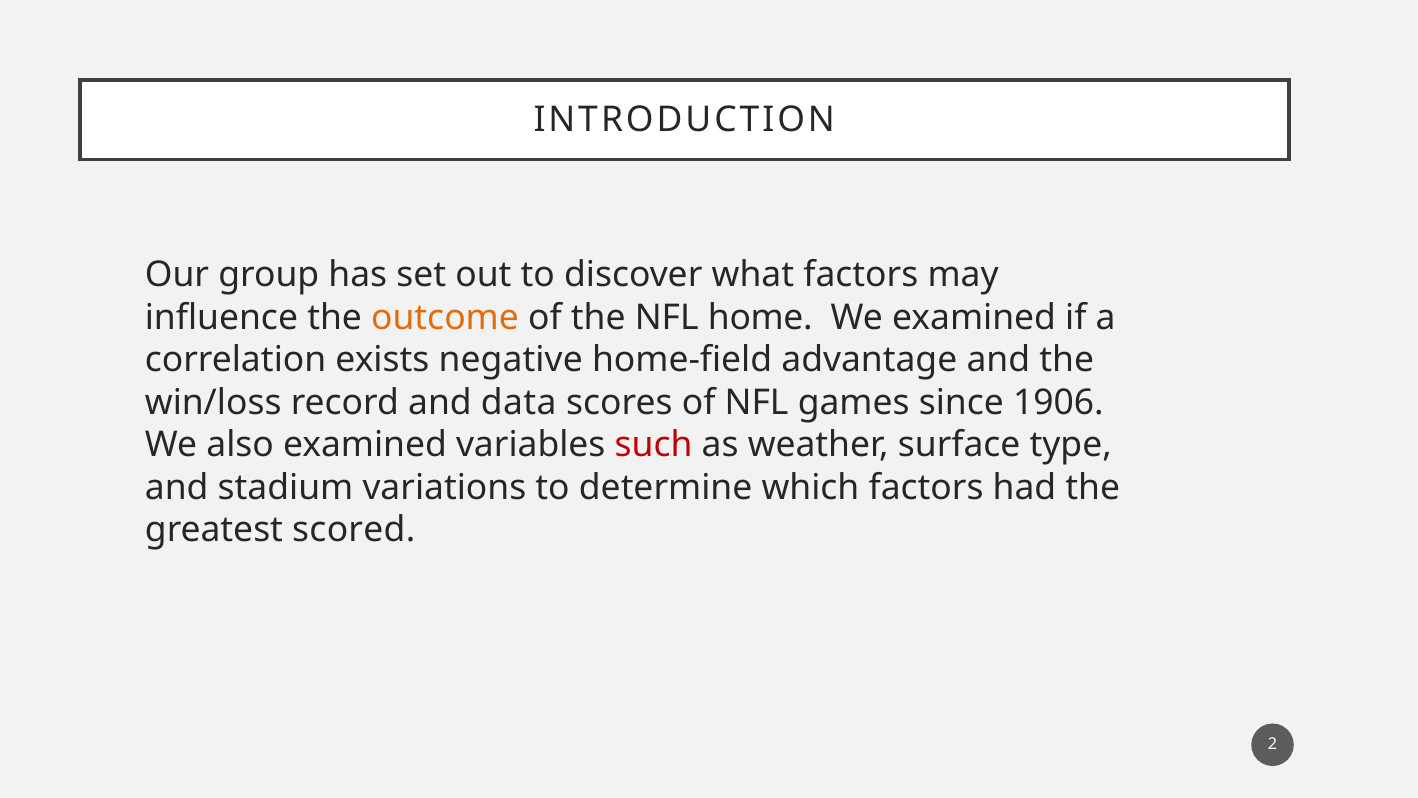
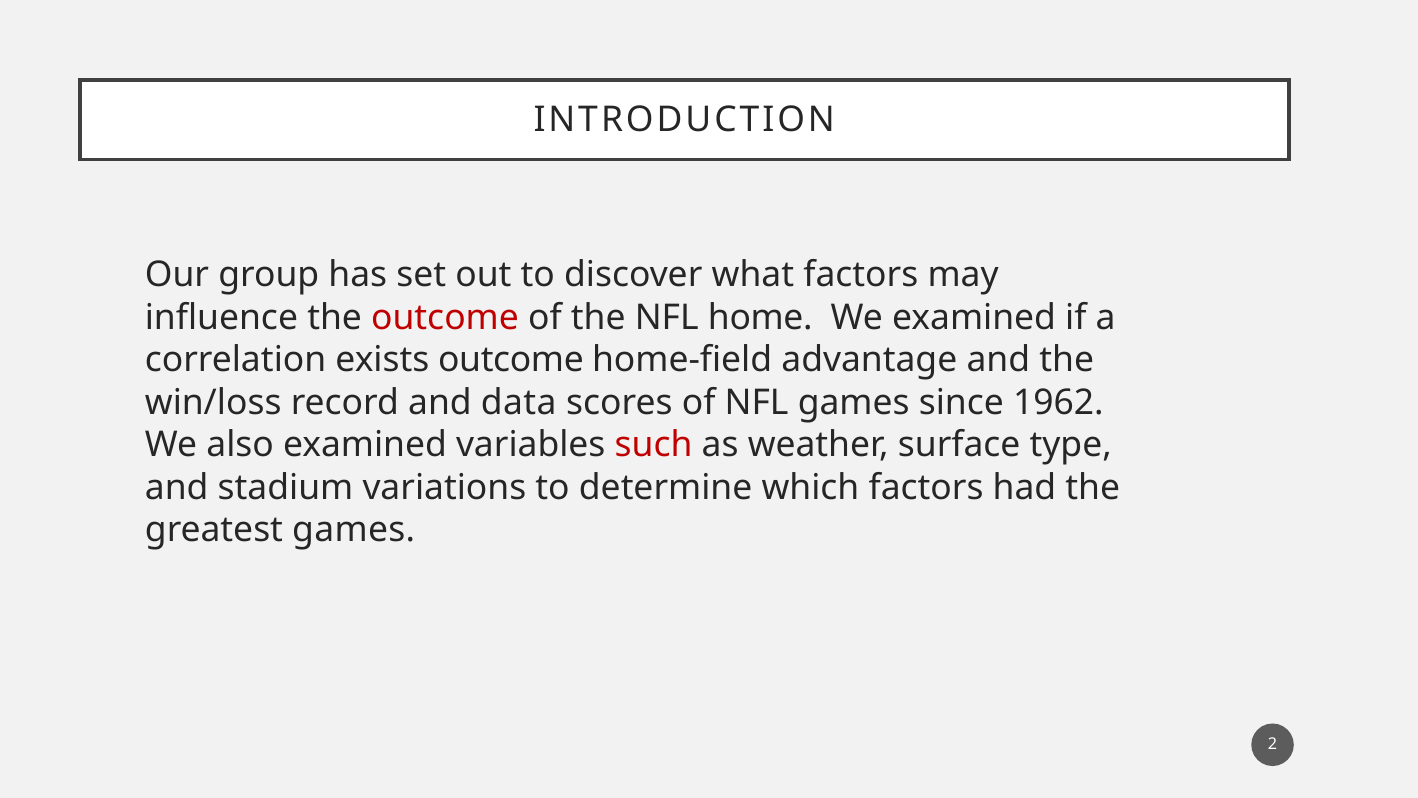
outcome colour: orange -> red (445, 317)
exists negative: negative -> outcome (511, 360)
1906: 1906 -> 1962 (1058, 402)
greatest scored: scored -> games (354, 530)
